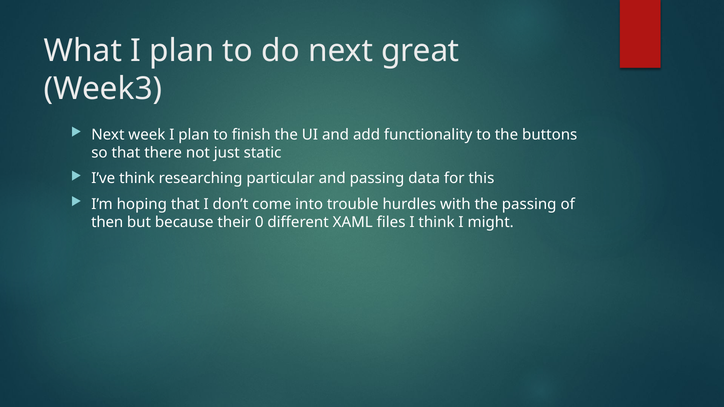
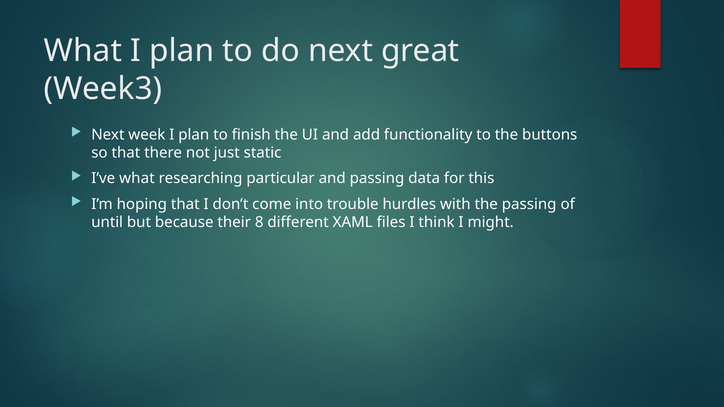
I’ve think: think -> what (137, 179)
then: then -> until (107, 222)
0: 0 -> 8 (259, 222)
